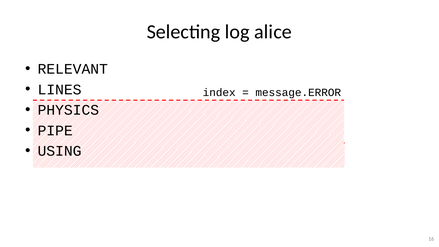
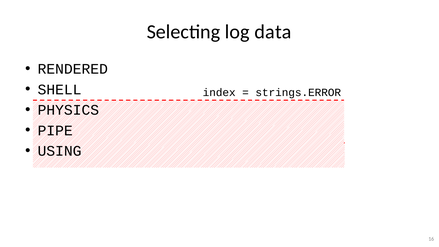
alice: alice -> data (273, 32)
RELEVANT: RELEVANT -> RENDERED (73, 69)
LINES: LINES -> SHELL (60, 90)
message.ERROR: message.ERROR -> strings.ERROR (298, 92)
